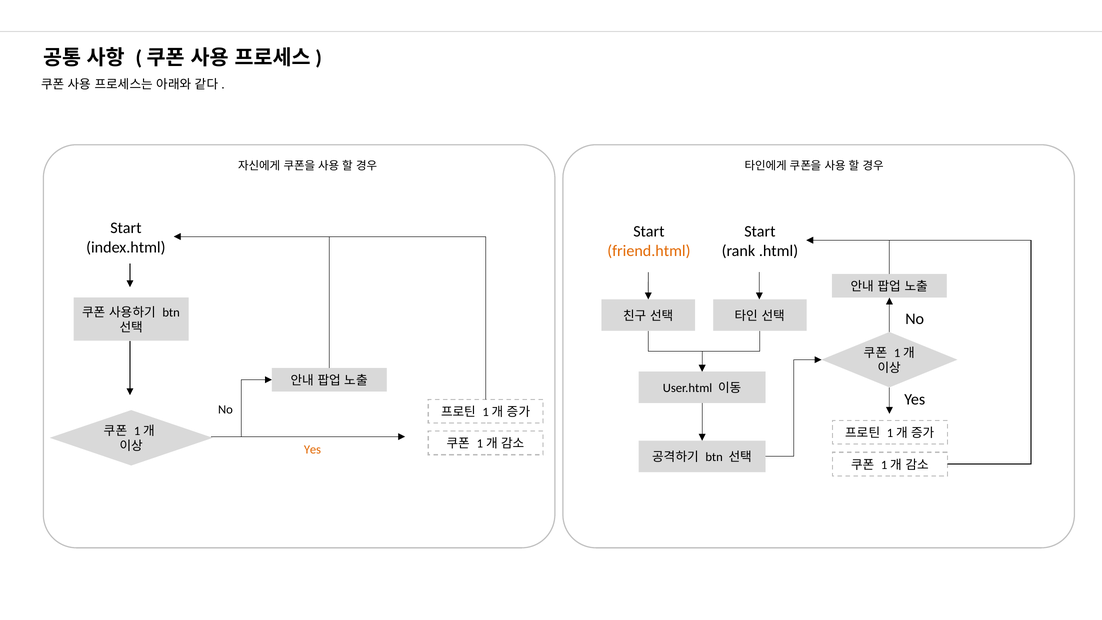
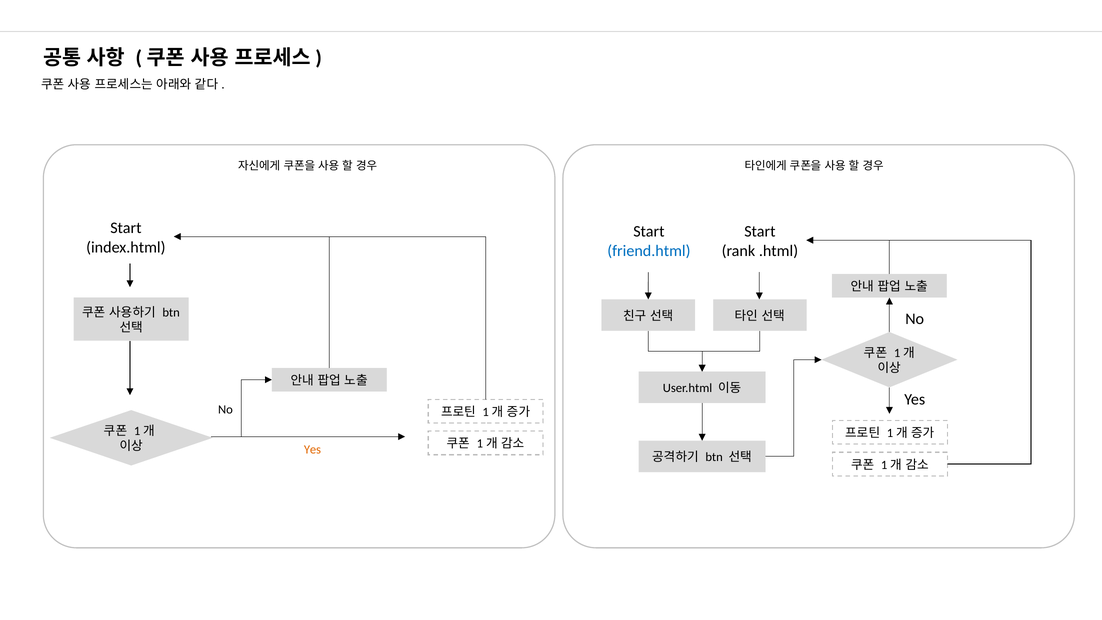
friend.html colour: orange -> blue (649, 251)
